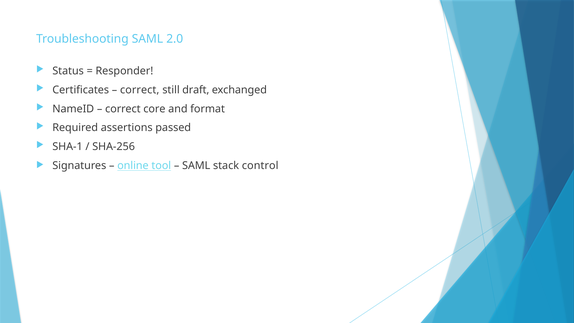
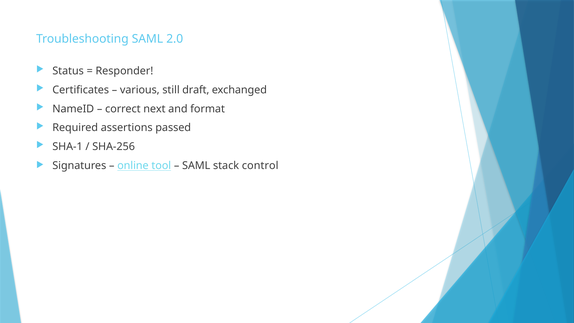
correct: correct -> various (140, 90)
core: core -> next (154, 109)
